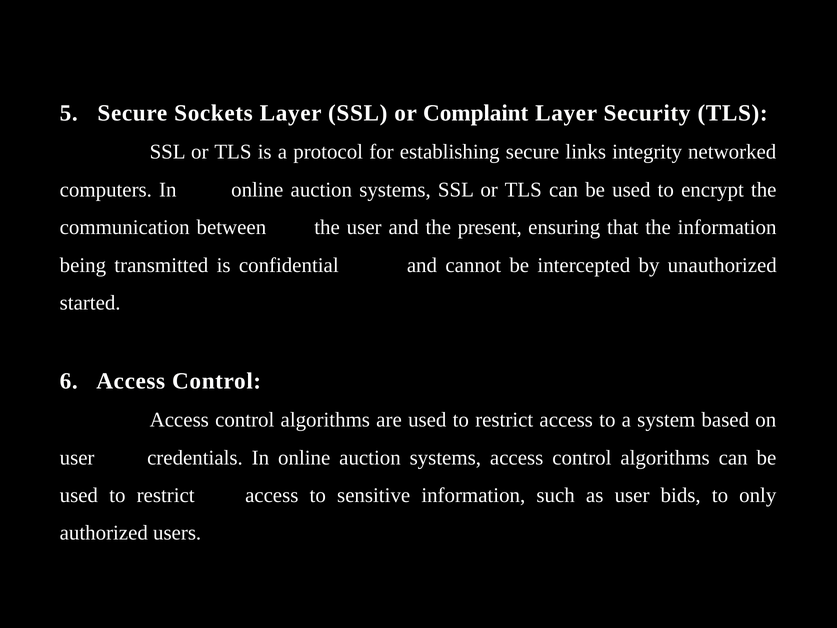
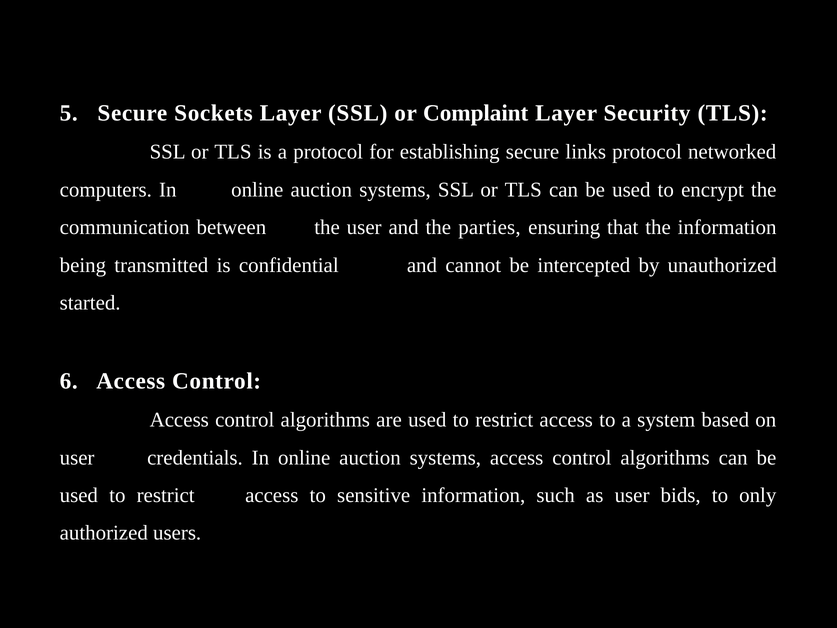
links integrity: integrity -> protocol (647, 152)
present: present -> parties (489, 227)
